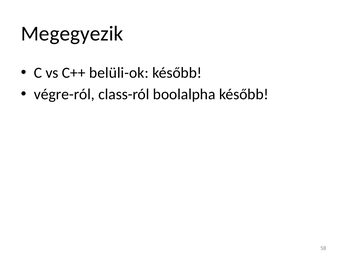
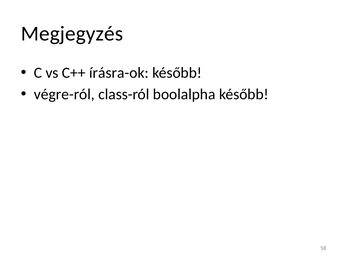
Megegyezik: Megegyezik -> Megjegyzés (72, 34)
belüli-ok: belüli-ok -> írásra-ok (119, 73)
